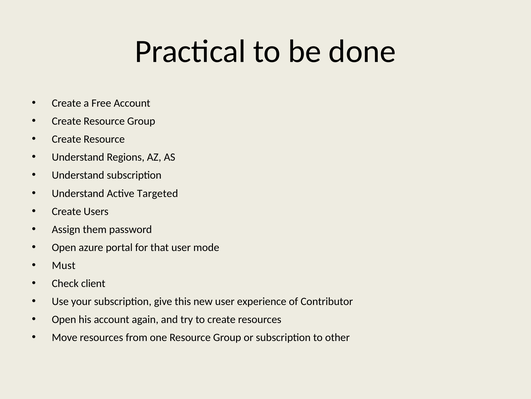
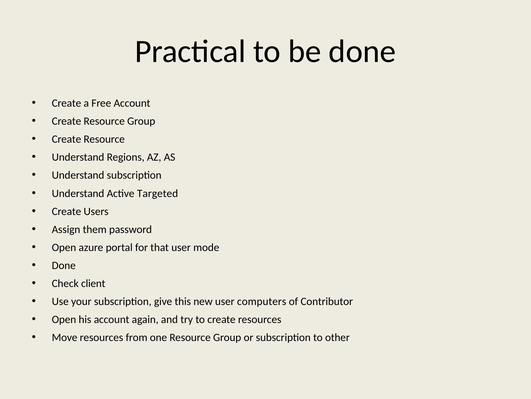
Must: Must -> Done (64, 265)
experience: experience -> computers (262, 301)
